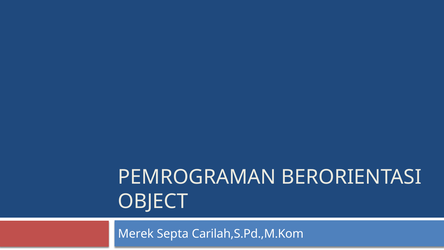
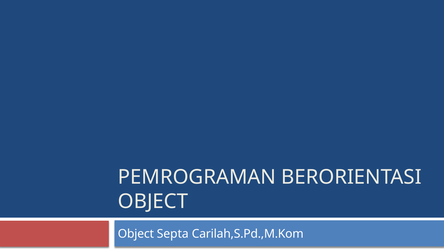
Merek: Merek -> Object (136, 234)
